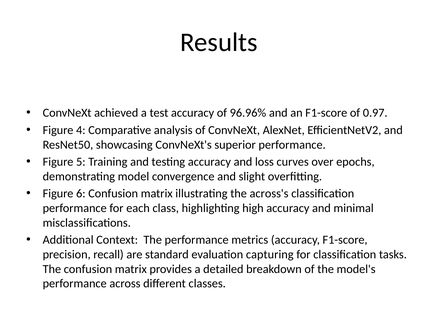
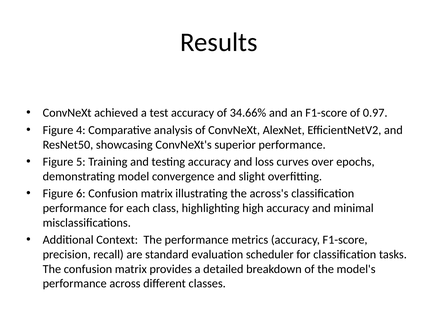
96.96%: 96.96% -> 34.66% (248, 113)
capturing: capturing -> scheduler (270, 254)
